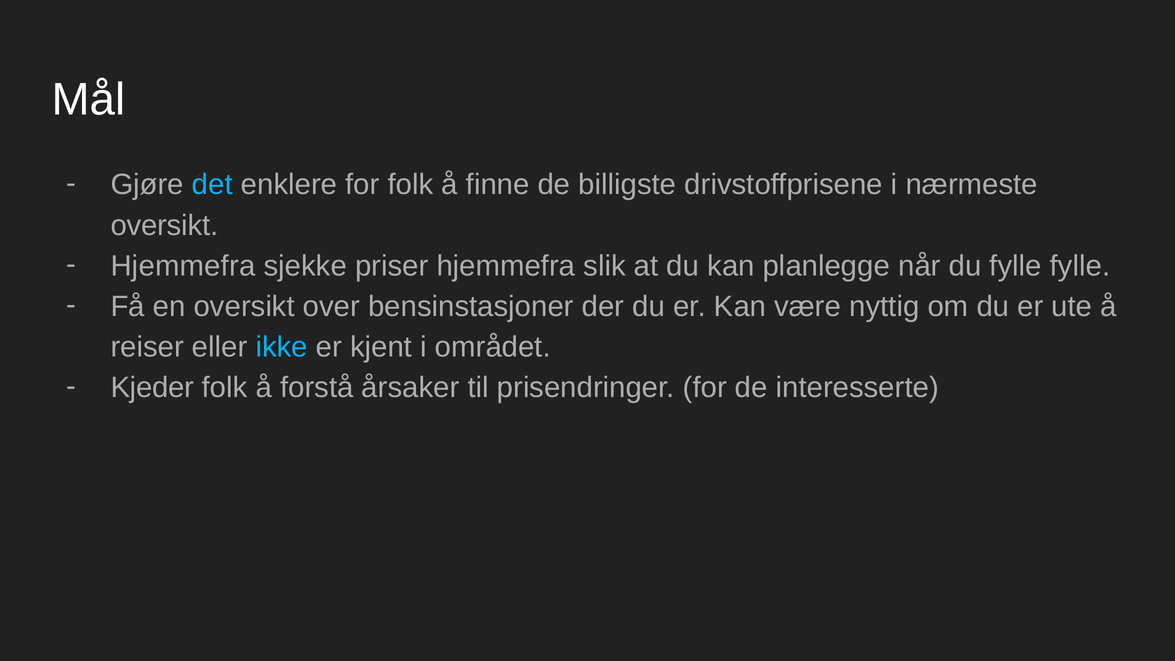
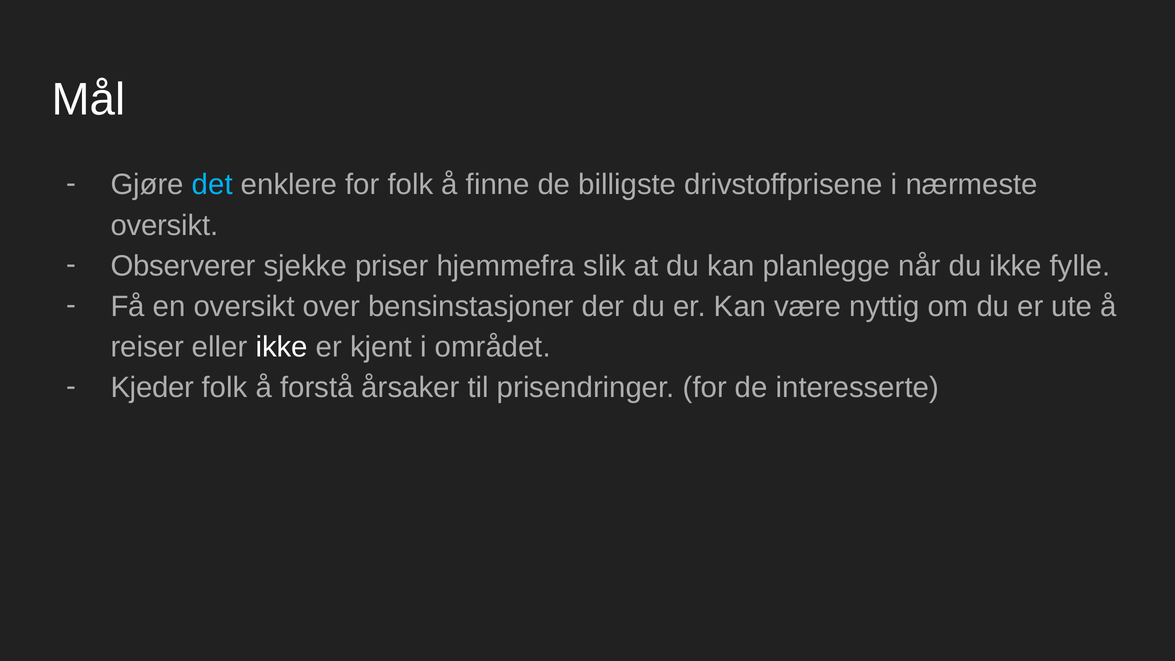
Hjemmefra: Hjemmefra -> Observerer (183, 266)
du fylle: fylle -> ikke (1016, 266)
ikke colour: light blue -> white (282, 347)
